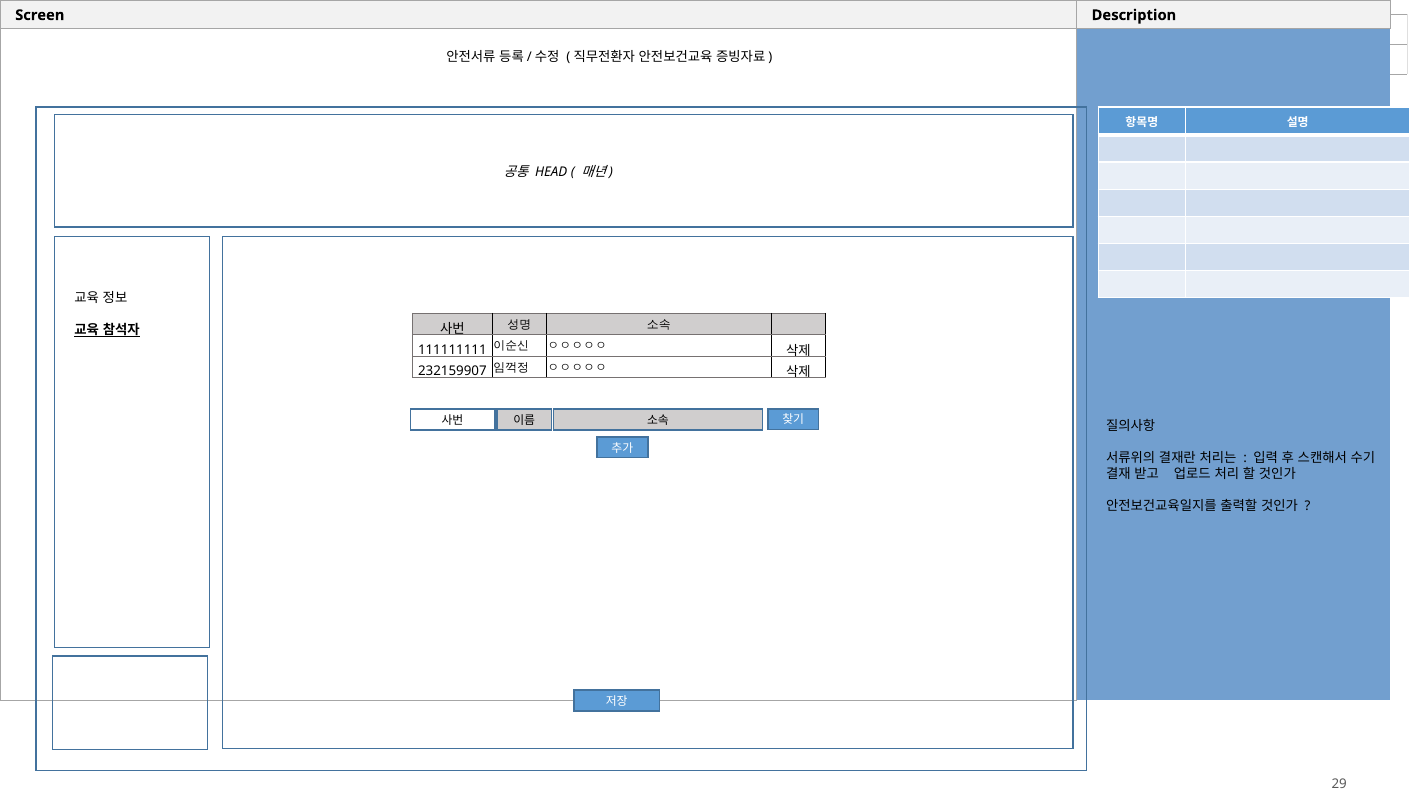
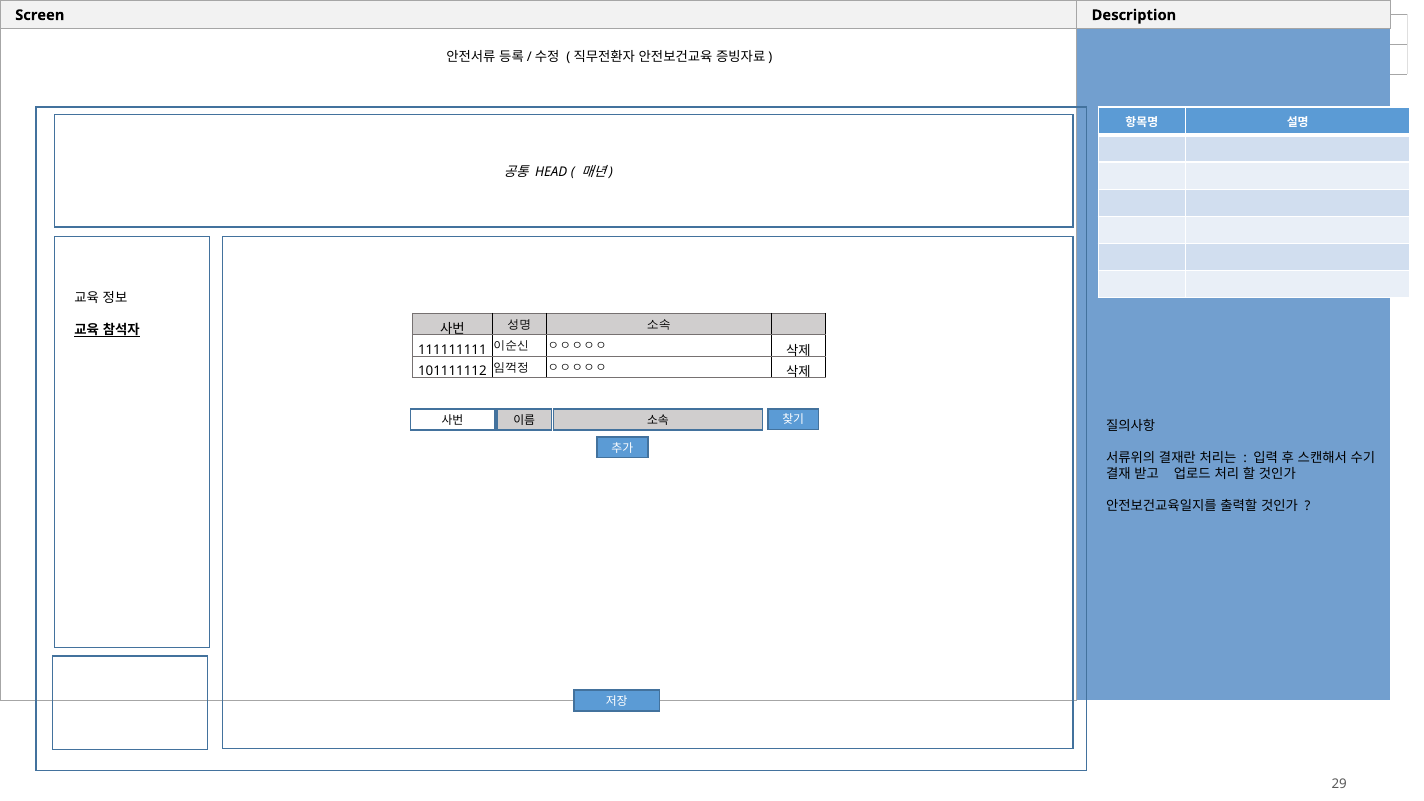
232159907: 232159907 -> 101111112 (452, 371)
